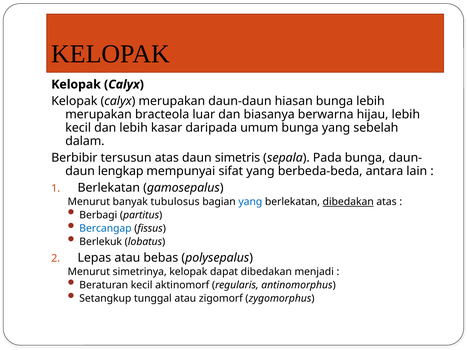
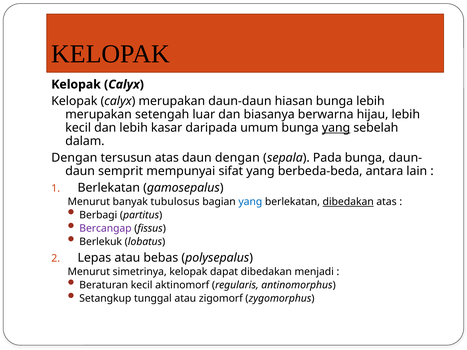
bracteola: bracteola -> setengah (162, 115)
yang underline: none -> present (336, 128)
Berbibir: Berbibir -> Dengan (74, 158)
daun simetris: simetris -> dengan (237, 158)
lengkap: lengkap -> semprit (121, 171)
Bercangap colour: blue -> purple (105, 229)
